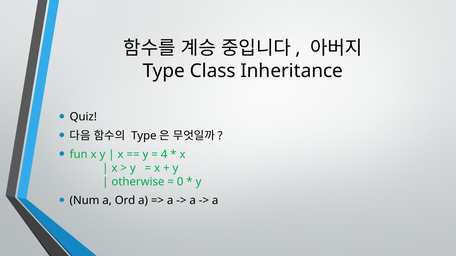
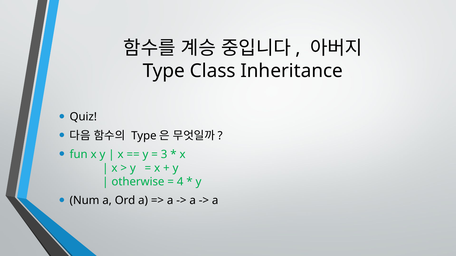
4: 4 -> 3 (164, 155)
0: 0 -> 4 (180, 182)
